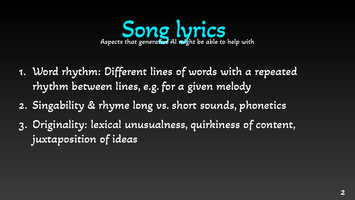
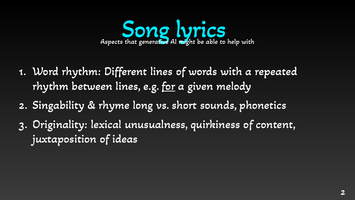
for underline: none -> present (169, 86)
